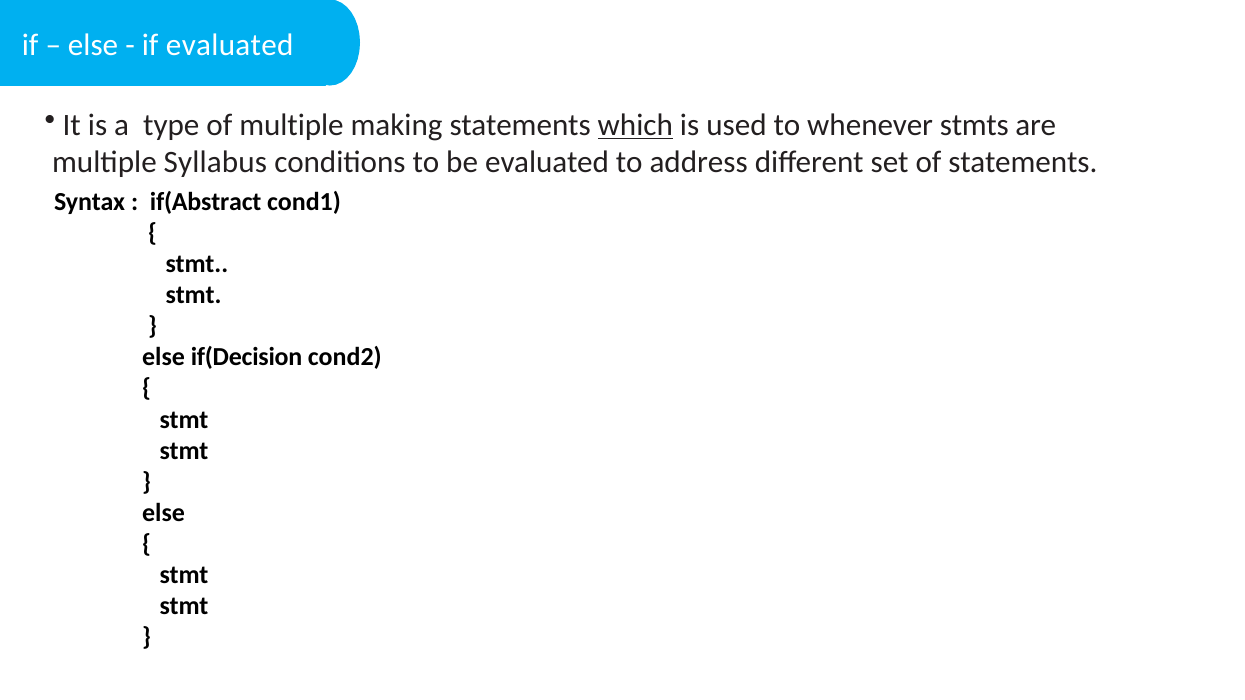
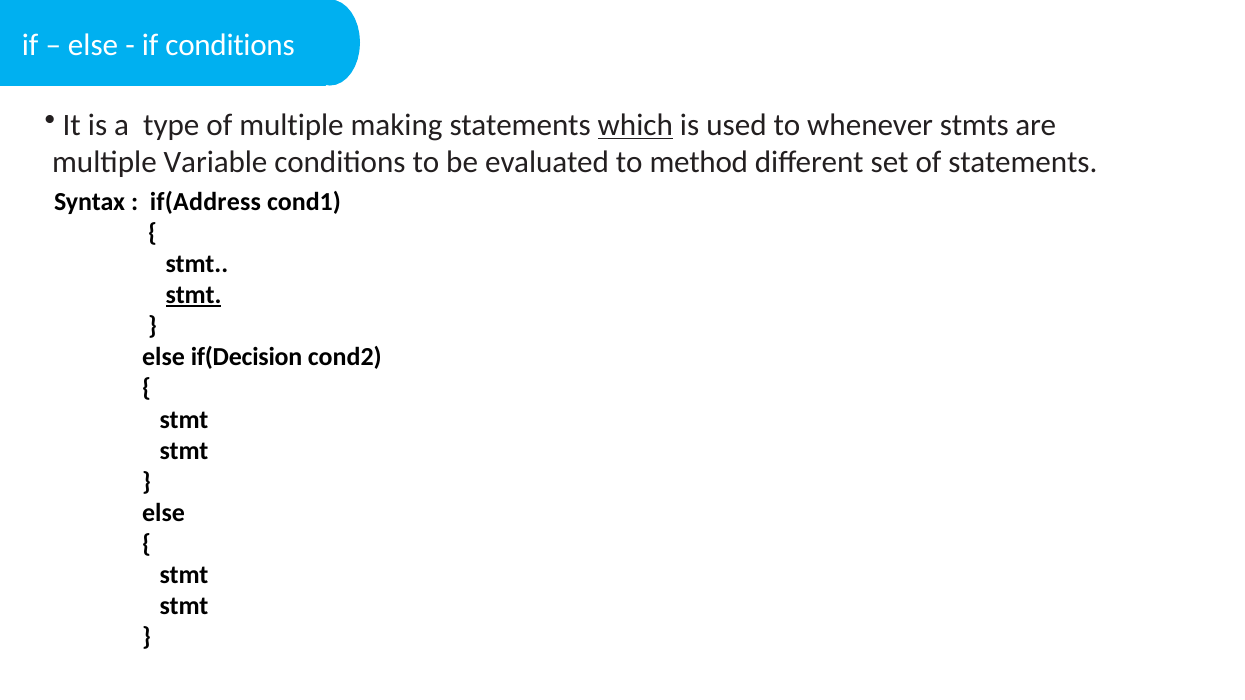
if evaluated: evaluated -> conditions (230, 45)
Syllabus: Syllabus -> Variable (216, 162)
address: address -> method (699, 162)
if(Abstract: if(Abstract -> if(Address (205, 202)
stmt underline: none -> present (194, 295)
